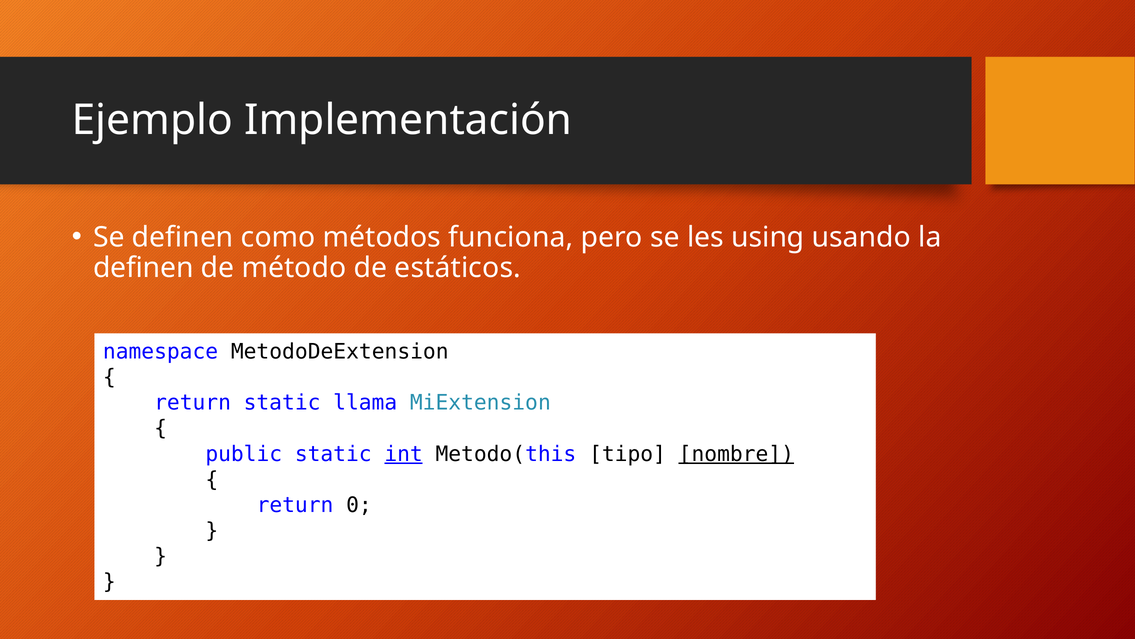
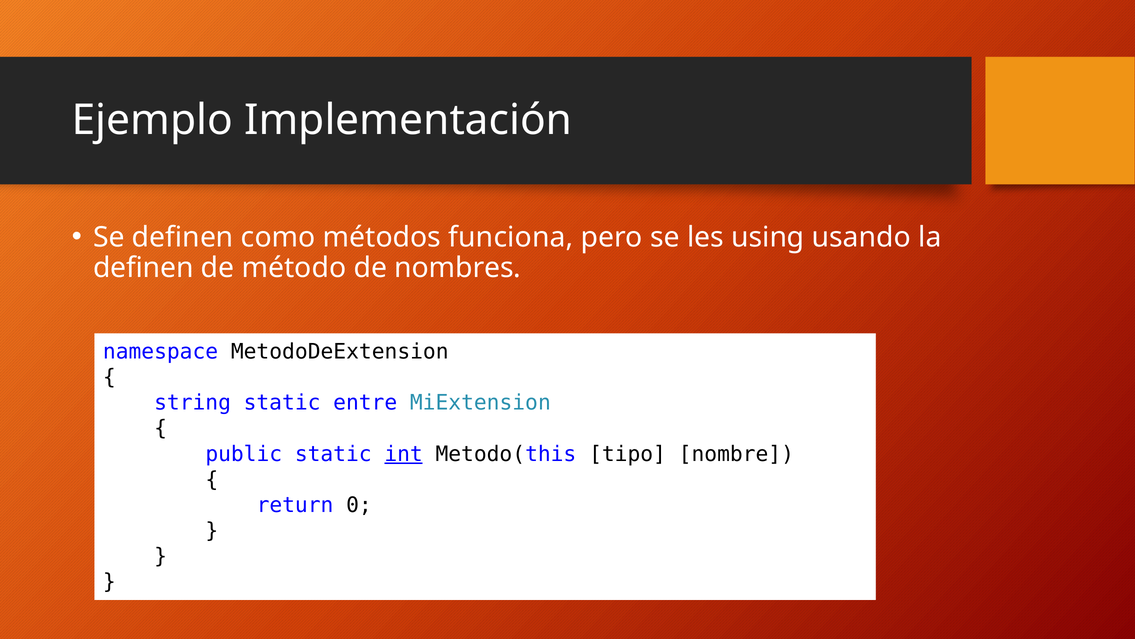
estáticos: estáticos -> nombres (458, 268)
return: return -> string (193, 403)
llama: llama -> entre (365, 403)
nombre underline: present -> none (736, 454)
